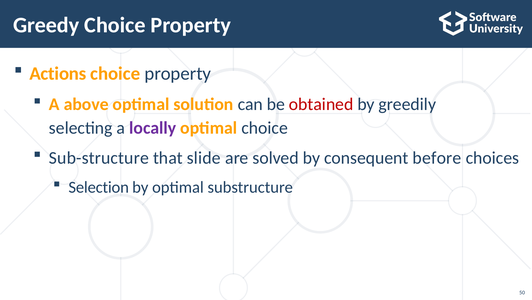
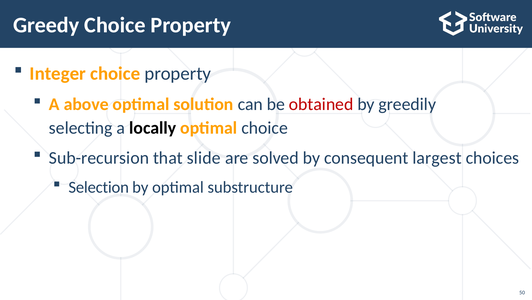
Actions: Actions -> Integer (58, 73)
locally colour: purple -> black (153, 127)
Sub-structure: Sub-structure -> Sub-recursion (99, 158)
before: before -> largest (437, 158)
